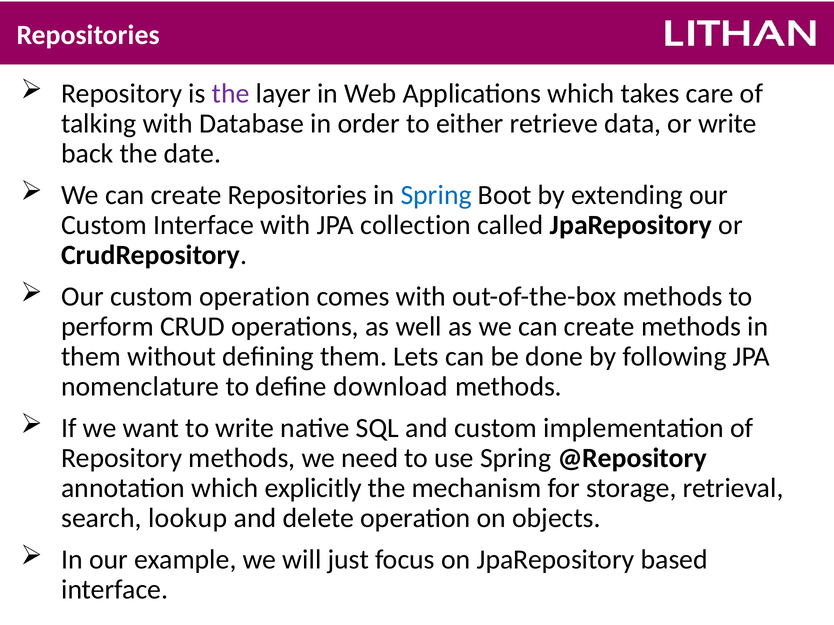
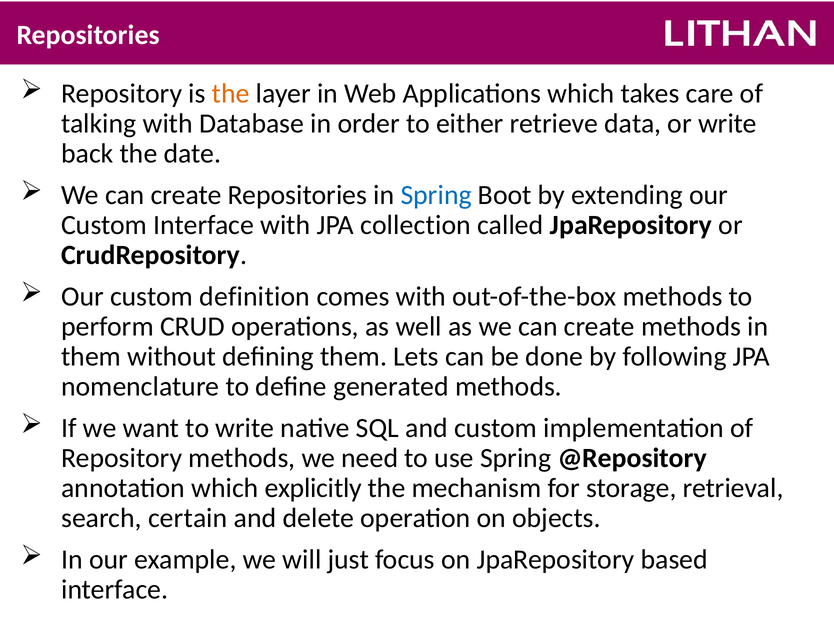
the colour: purple -> orange (231, 94)
custom operation: operation -> definition (255, 297)
download: download -> generated (391, 387)
lookup: lookup -> certain (188, 519)
